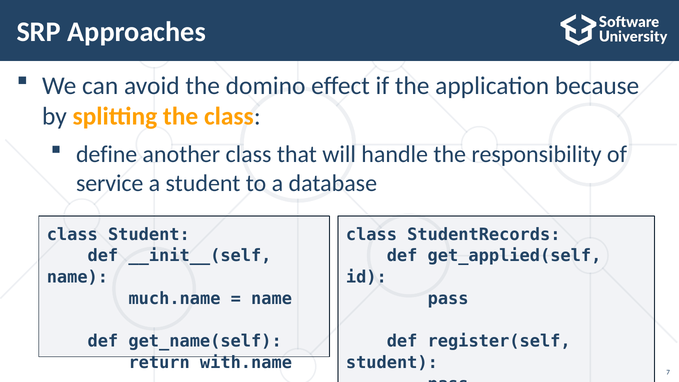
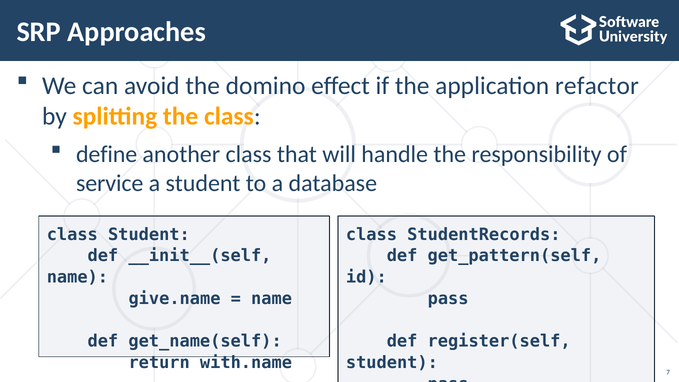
because: because -> refactor (597, 86)
get_applied(self: get_applied(self -> get_pattern(self (514, 256)
much.name: much.name -> give.name (174, 299)
